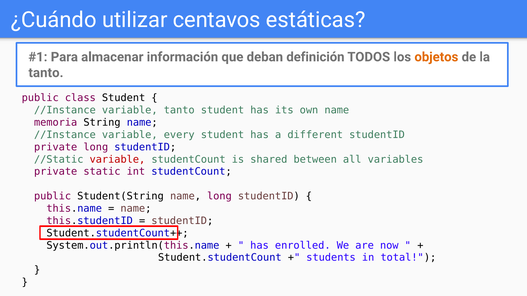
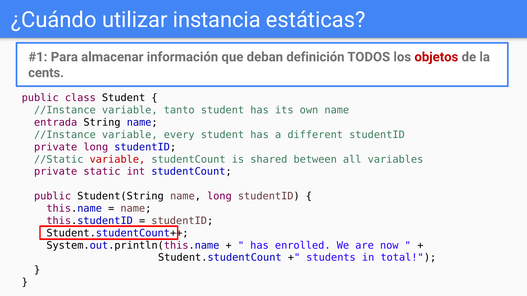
centavos: centavos -> instancia (217, 20)
objetos colour: orange -> red (436, 57)
tanto: tanto -> cents (46, 73)
memoria: memoria -> entrada (56, 123)
